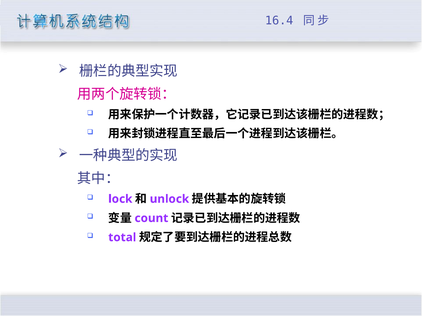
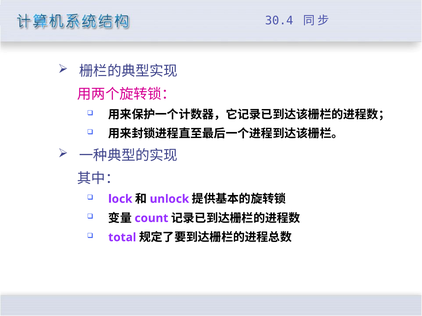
16.4: 16.4 -> 30.4 (279, 21)
